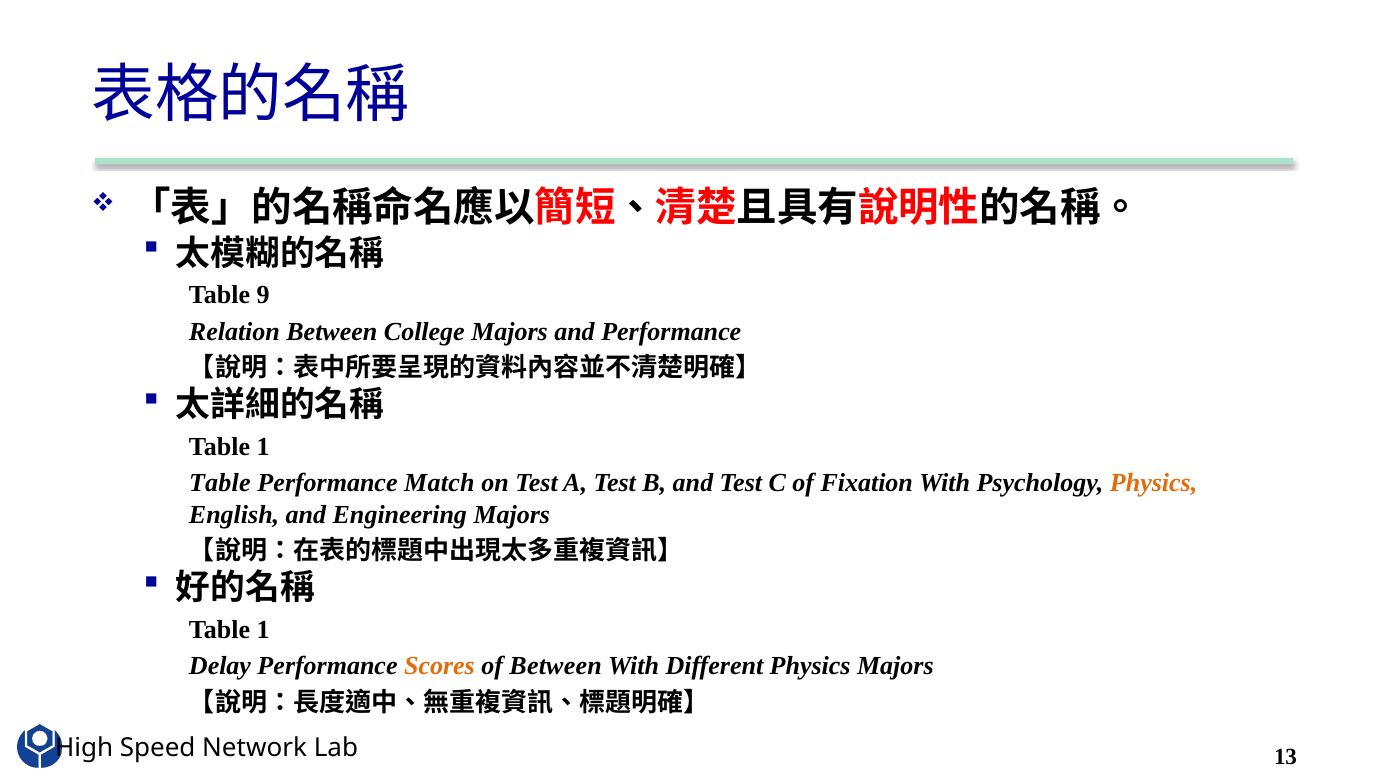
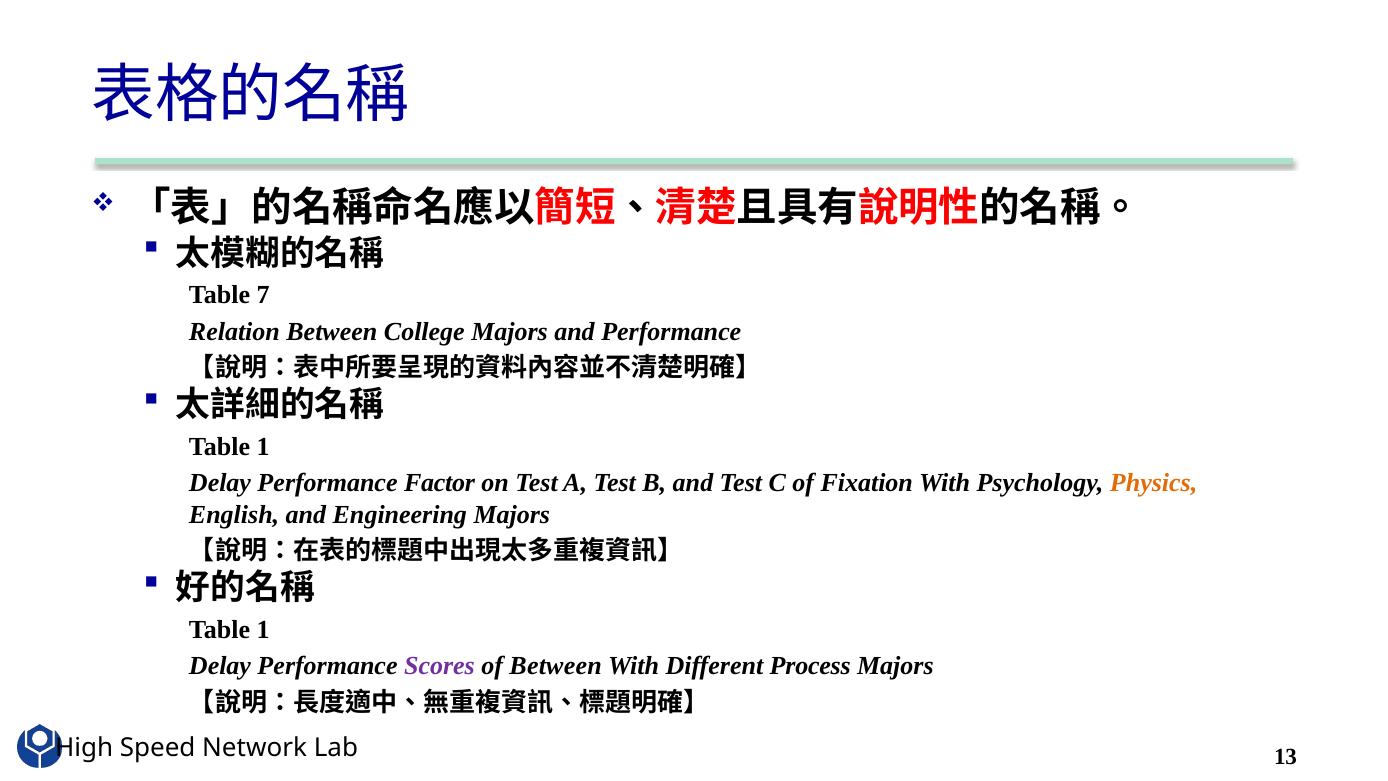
9: 9 -> 7 (263, 295)
Table: Table -> Delay (220, 483)
Match: Match -> Factor (440, 483)
Scores colour: orange -> purple (439, 666)
Different Physics: Physics -> Process (810, 666)
